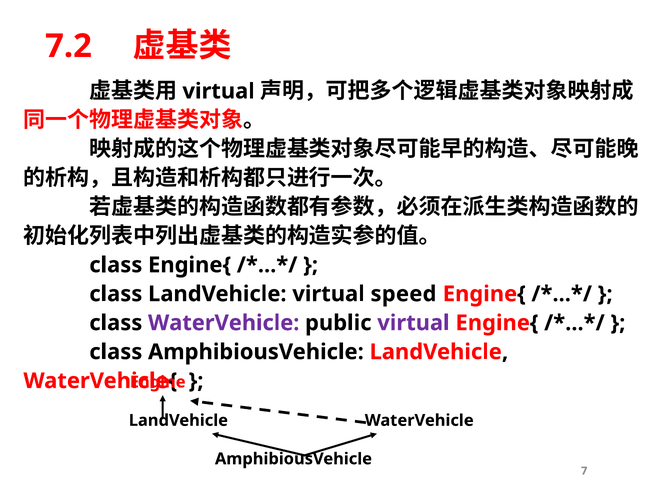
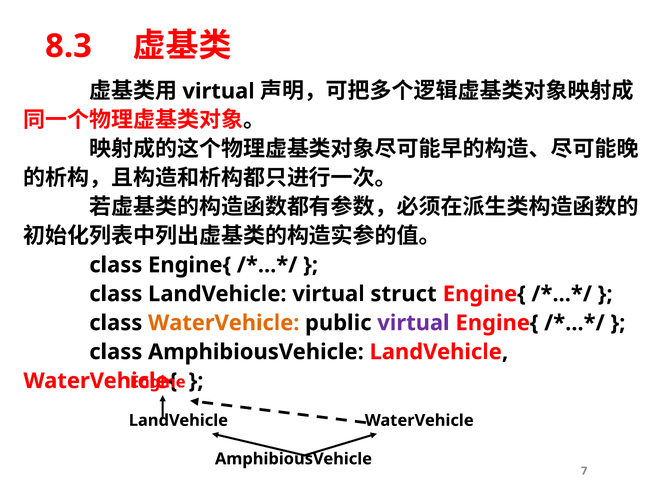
7.2: 7.2 -> 8.3 (68, 46)
speed: speed -> struct (404, 294)
WaterVehicle colour: purple -> orange (224, 323)
